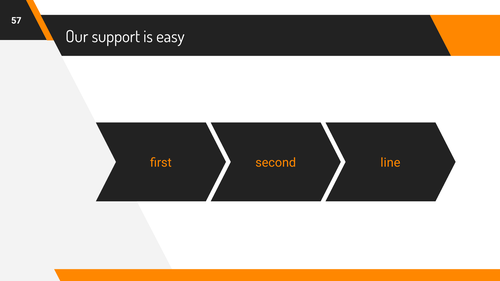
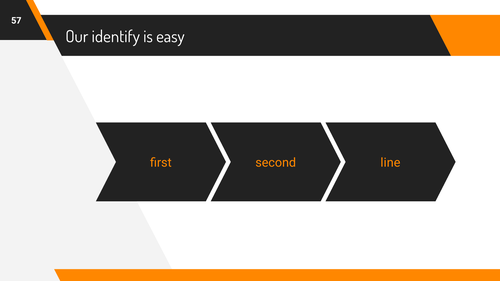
support: support -> identify (116, 37)
